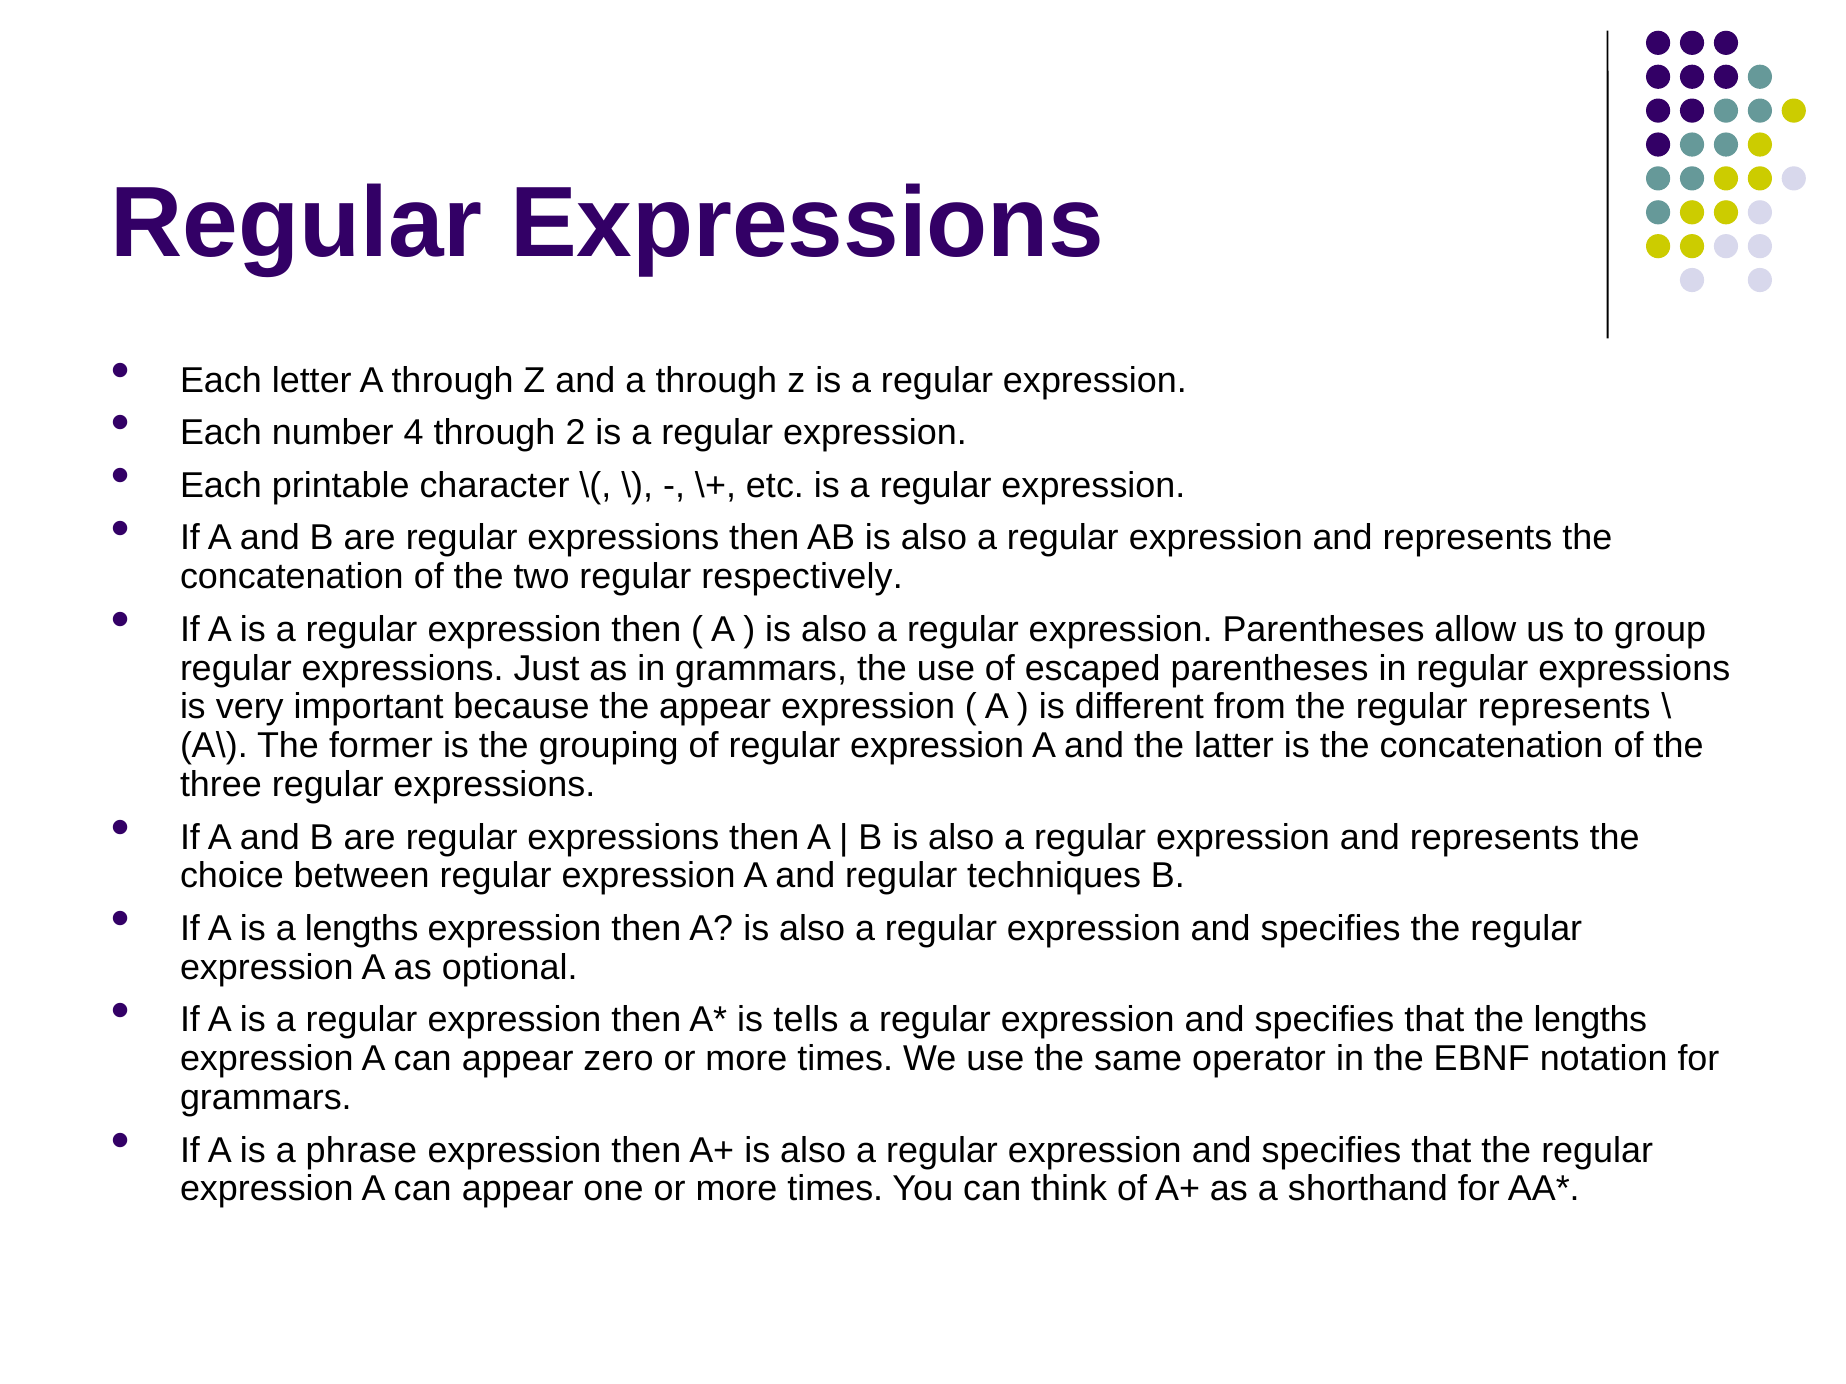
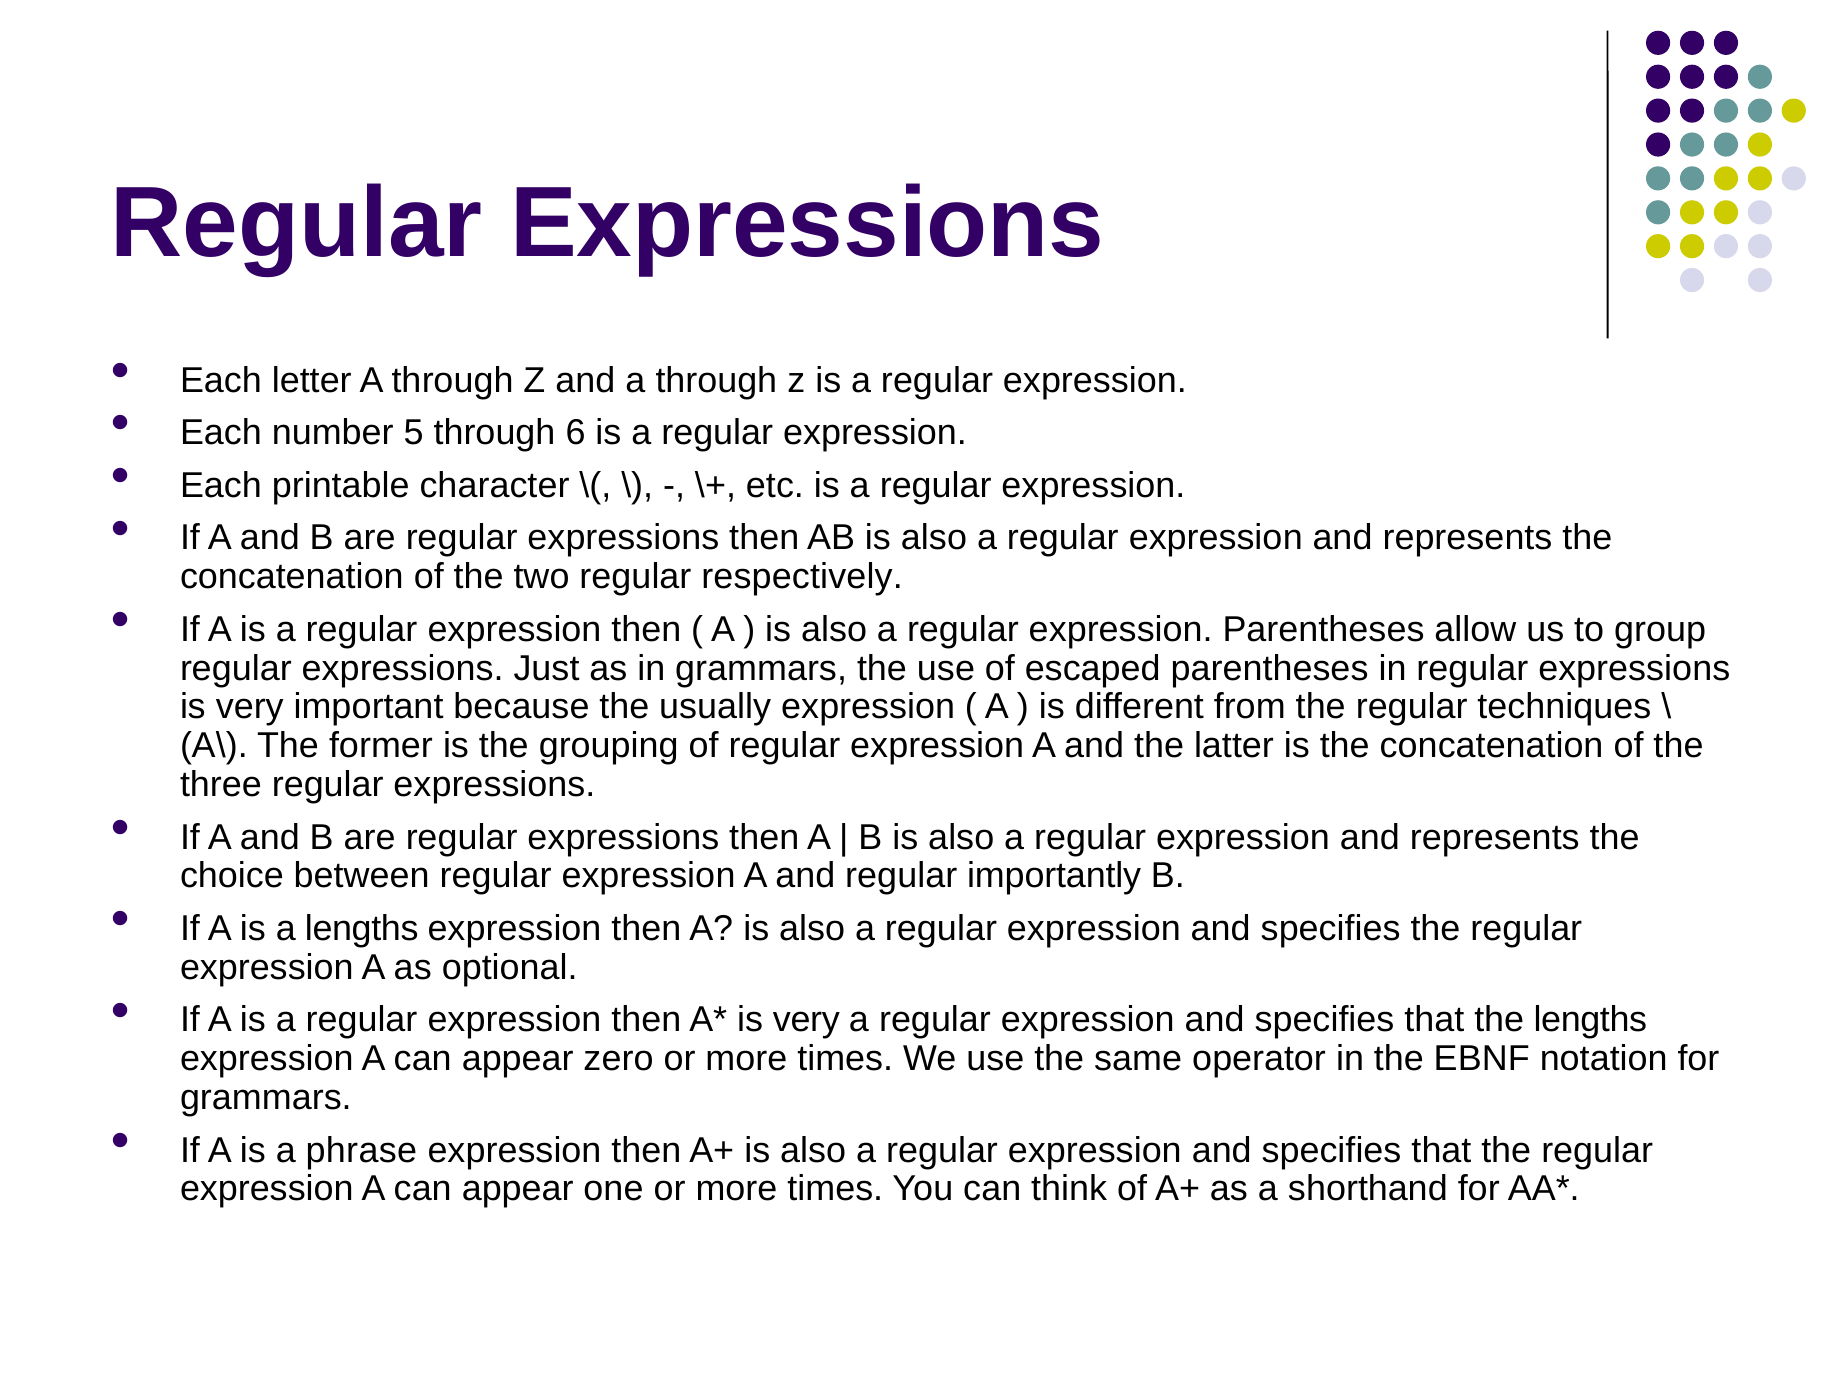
4: 4 -> 5 (414, 433)
2: 2 -> 6 (576, 433)
the appear: appear -> usually (715, 707)
regular represents: represents -> techniques (1564, 707)
techniques: techniques -> importantly (1054, 876)
tells: tells -> very (806, 1020)
